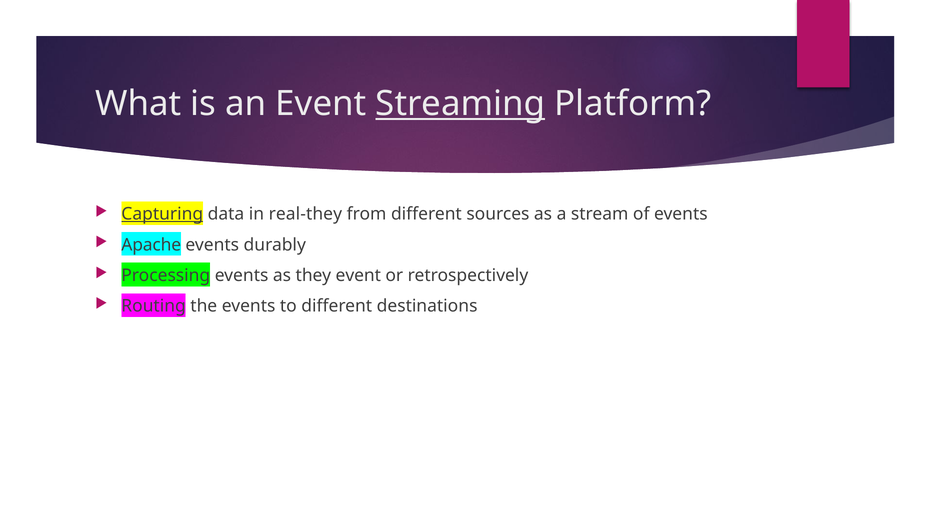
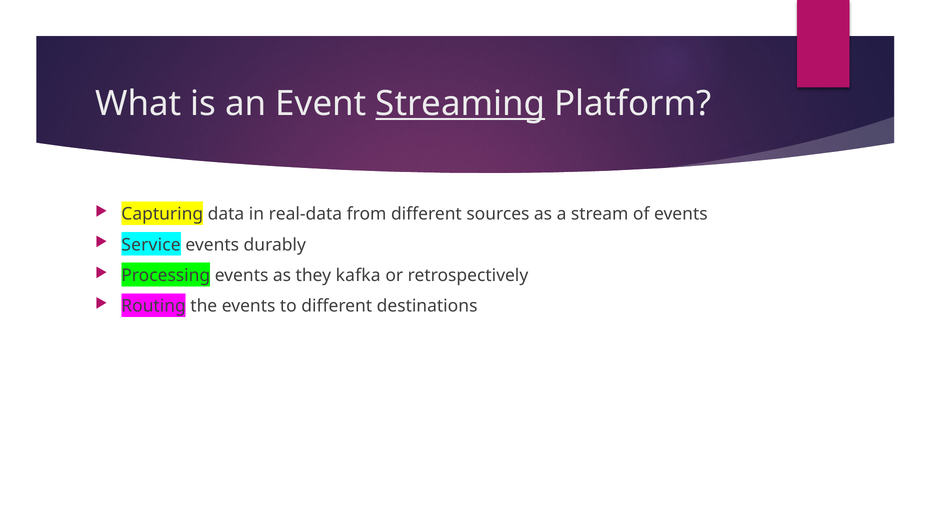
Capturing underline: present -> none (162, 214)
real-they: real-they -> real-data (305, 214)
Apache: Apache -> Service (151, 245)
they event: event -> kafka (358, 275)
